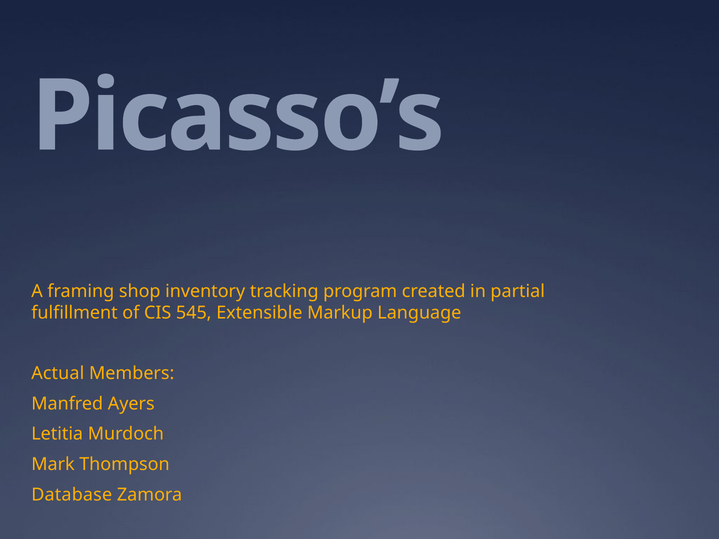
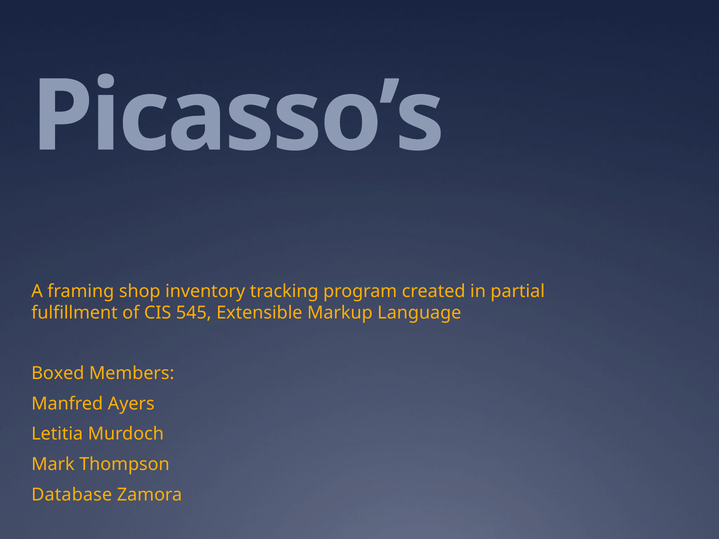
Actual: Actual -> Boxed (58, 373)
